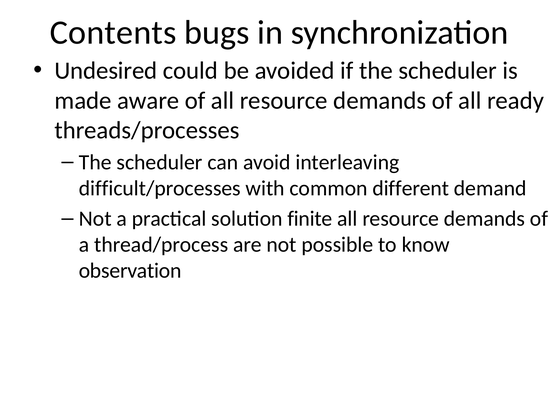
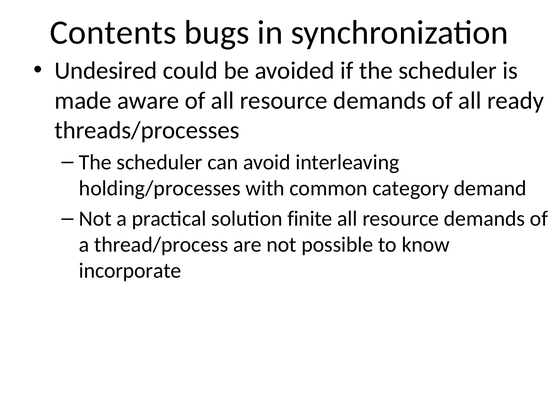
difficult/processes: difficult/processes -> holding/processes (160, 188)
different: different -> category (411, 188)
observation: observation -> incorporate (130, 271)
